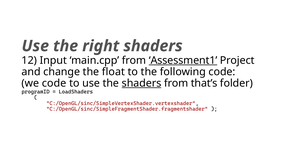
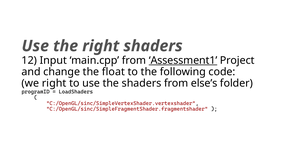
we code: code -> right (54, 83)
shaders underline: present -> none (142, 83)
that’s: that’s -> else’s (204, 83)
